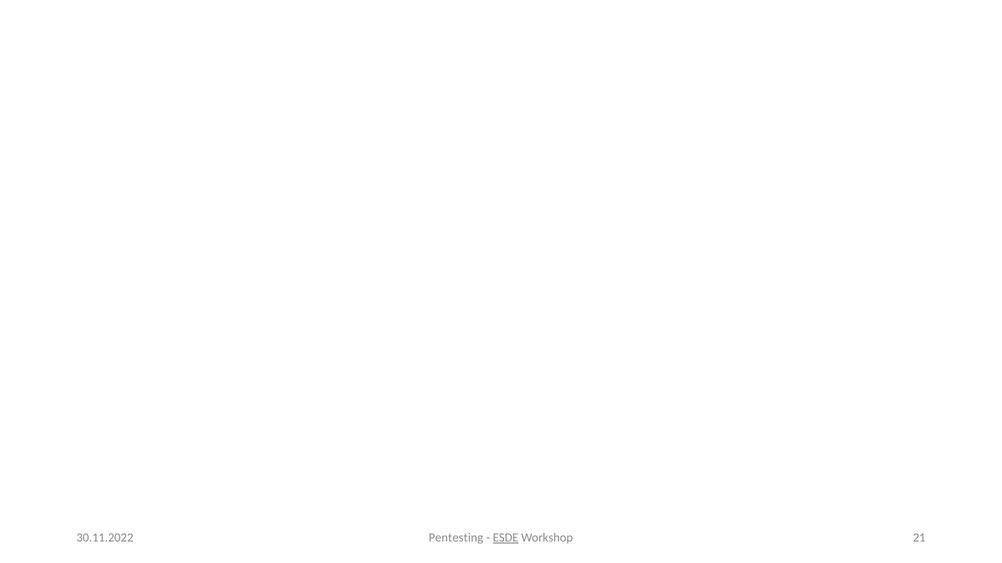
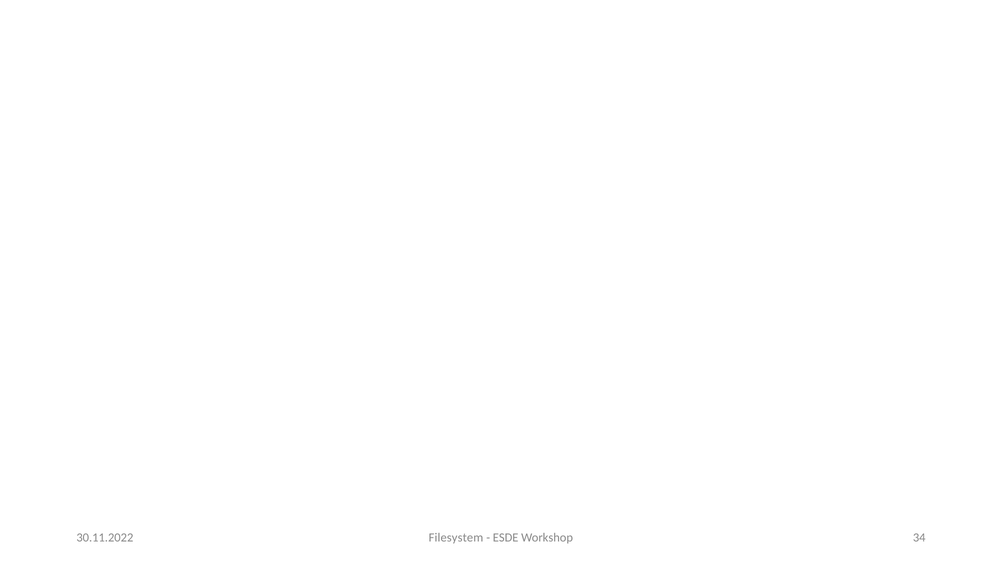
Pentesting: Pentesting -> Filesystem (456, 538)
ESDE underline: present -> none (506, 538)
21: 21 -> 34 (919, 538)
